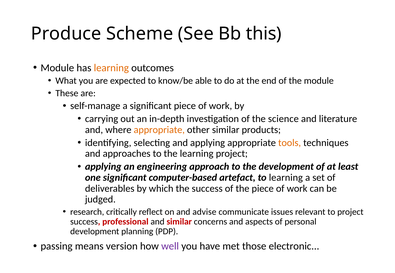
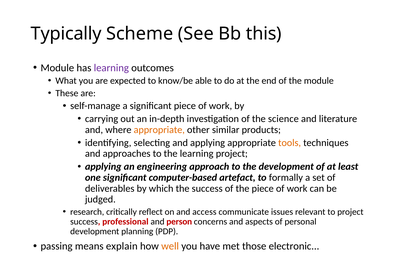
Produce: Produce -> Typically (66, 34)
learning colour: orange -> purple (111, 68)
to learning: learning -> formally (286, 178)
advise: advise -> access (204, 212)
and similar: similar -> person (179, 222)
version: version -> explain (122, 247)
well colour: purple -> orange (170, 247)
